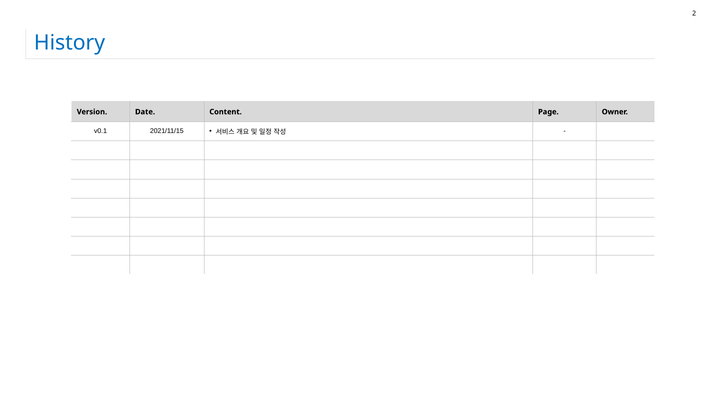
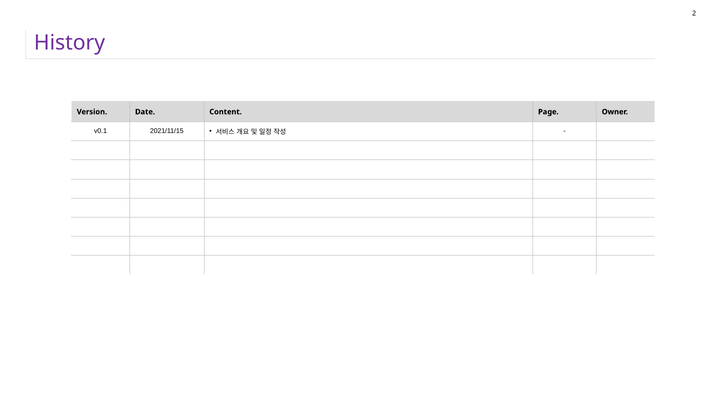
History colour: blue -> purple (70, 43)
